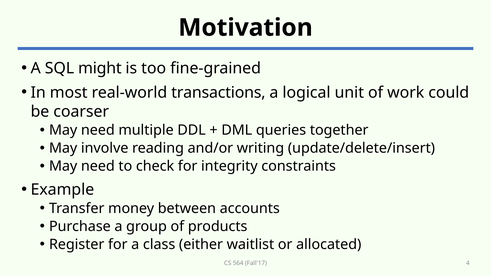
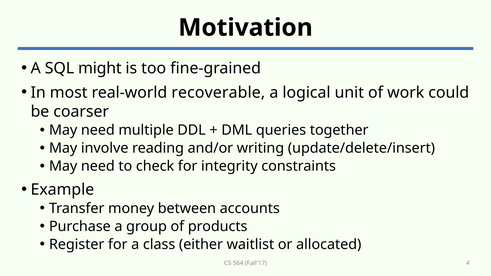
transactions: transactions -> recoverable (218, 93)
